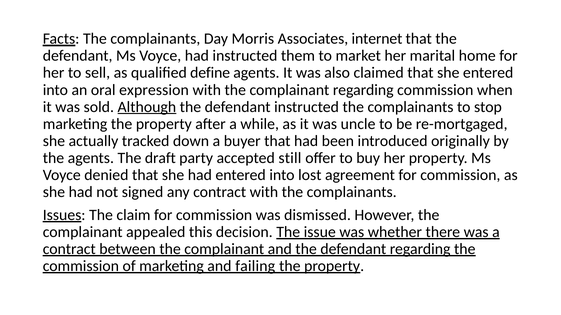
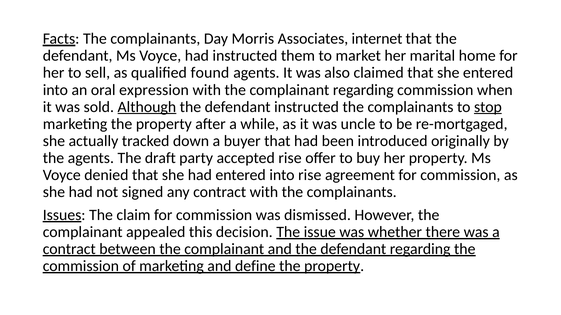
define: define -> found (210, 73)
stop underline: none -> present (488, 107)
accepted still: still -> rise (290, 158)
into lost: lost -> rise (310, 175)
failing: failing -> define (255, 266)
